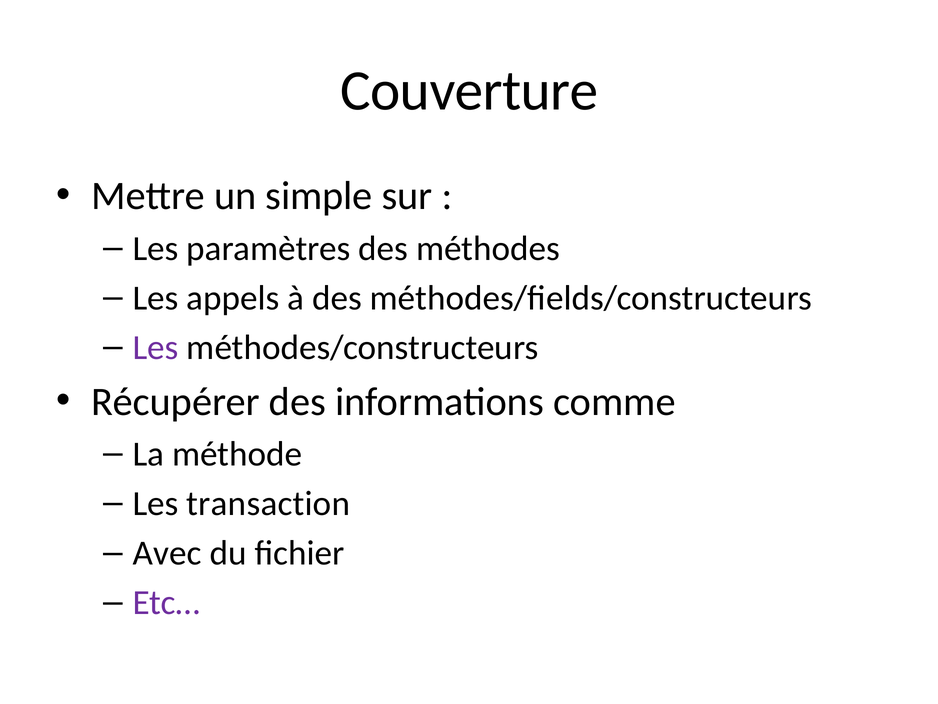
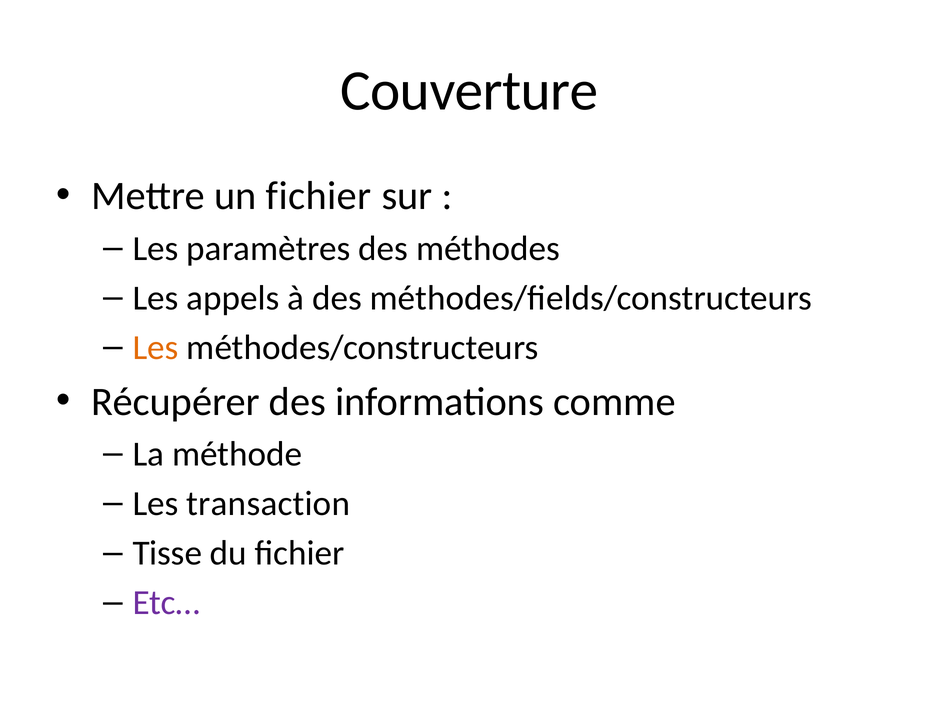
un simple: simple -> fichier (319, 196)
Les colour: purple -> orange (155, 347)
Avec: Avec -> Tisse (167, 553)
